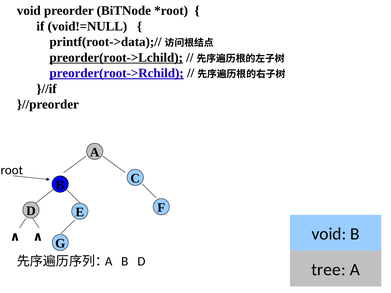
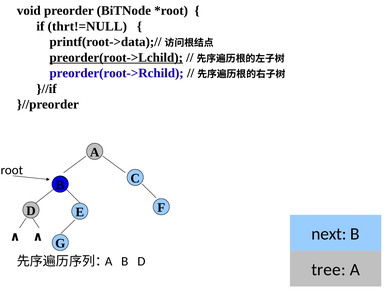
void!=NULL: void!=NULL -> thrt!=NULL (87, 26)
preorder(root->Rchild underline: present -> none (117, 73)
void: void -> next (329, 234)
